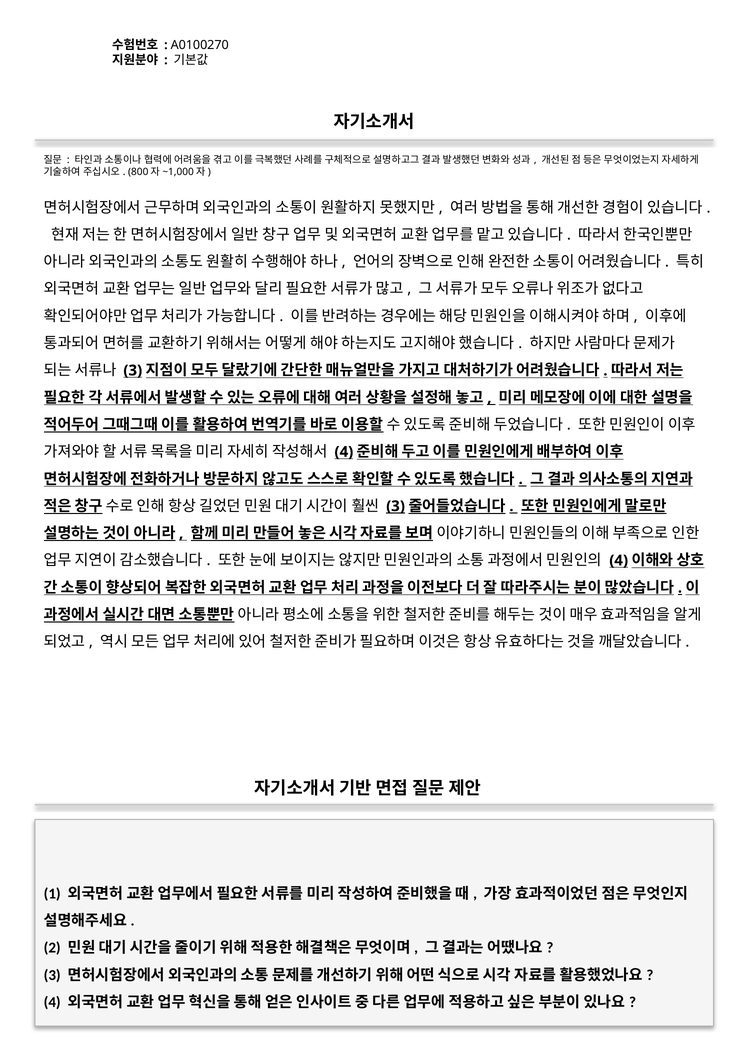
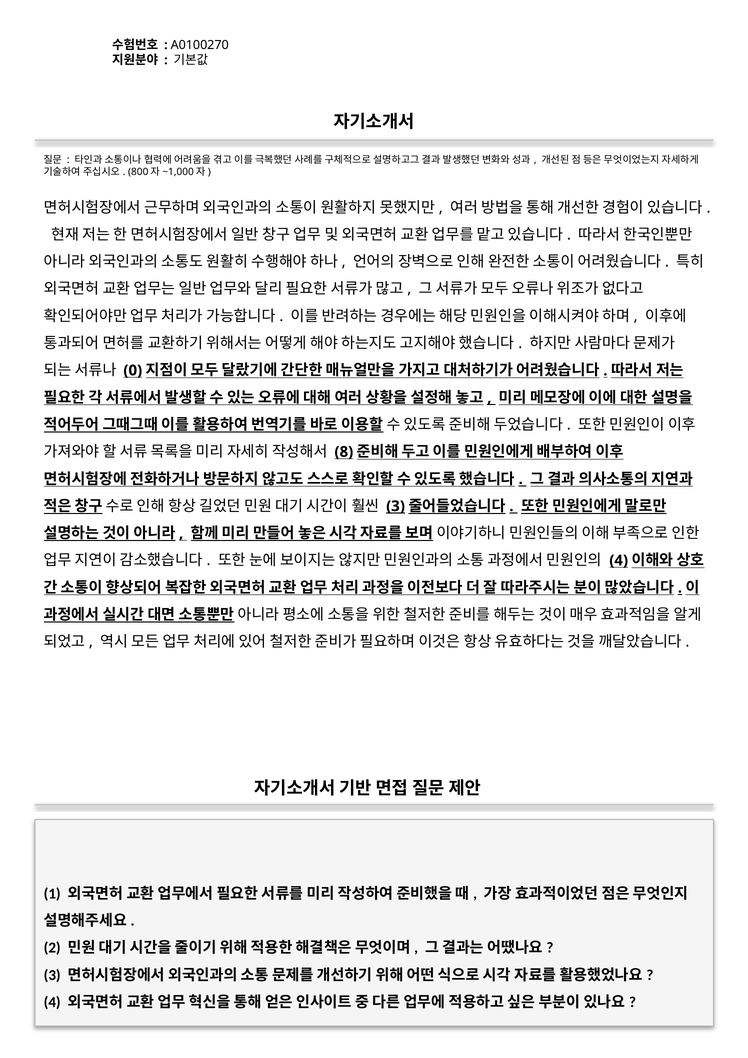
3: 3 -> 0 (133, 370)
4: 4 -> 8 (344, 452)
